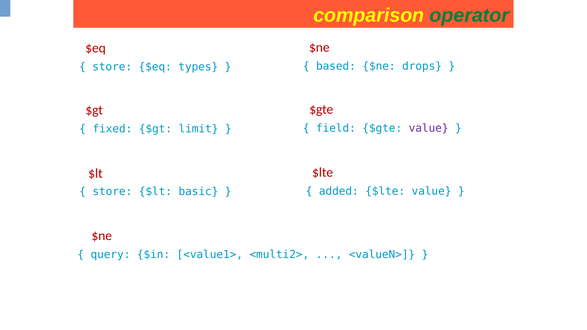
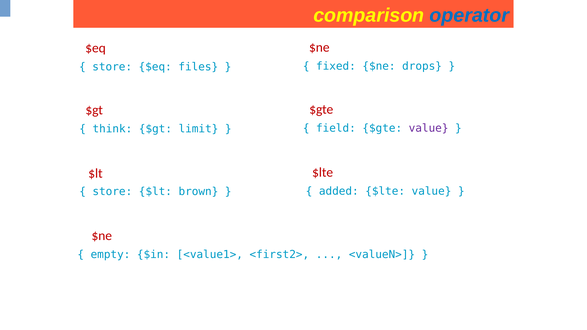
operator colour: green -> blue (469, 15)
based: based -> fixed (336, 66)
types: types -> files (198, 67)
fixed: fixed -> think (112, 129)
basic: basic -> brown (198, 192)
query: query -> empty (110, 255)
<multi2>: <multi2> -> <first2> (279, 255)
